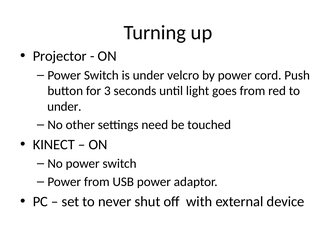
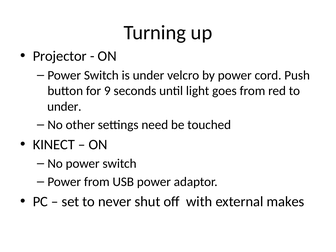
3: 3 -> 9 (107, 91)
device: device -> makes (286, 202)
